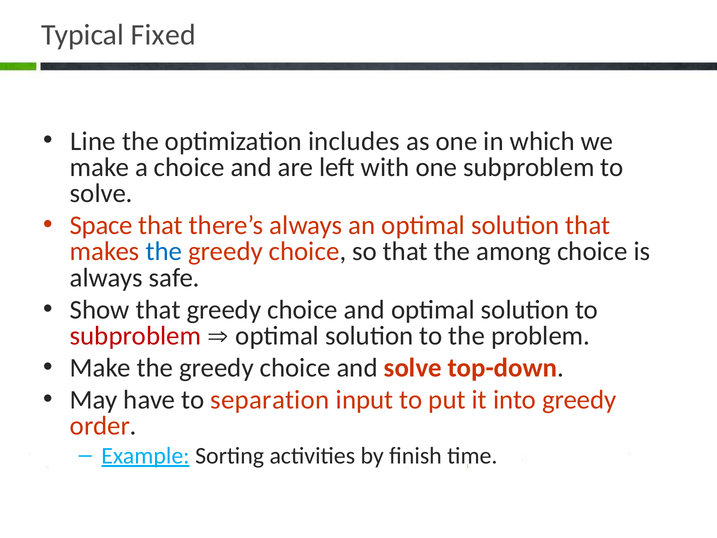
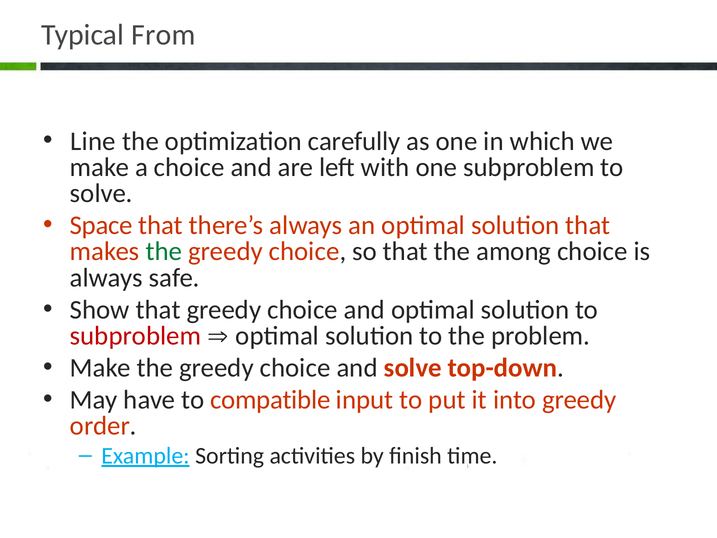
Fixed: Fixed -> From (163, 35)
includes: includes -> carefully (354, 141)
the colour: blue -> green (164, 252)
separation: separation -> compatible (270, 400)
